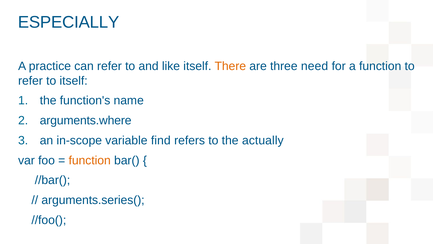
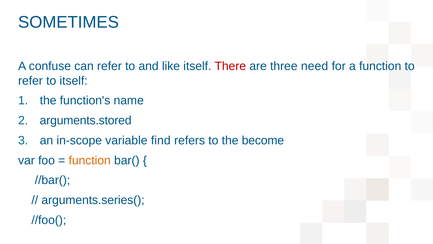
ESPECIALLY: ESPECIALLY -> SOMETIMES (68, 22)
practice: practice -> confuse (50, 66)
There colour: orange -> red (230, 66)
arguments.where: arguments.where -> arguments.stored (86, 120)
actually: actually -> become (263, 140)
